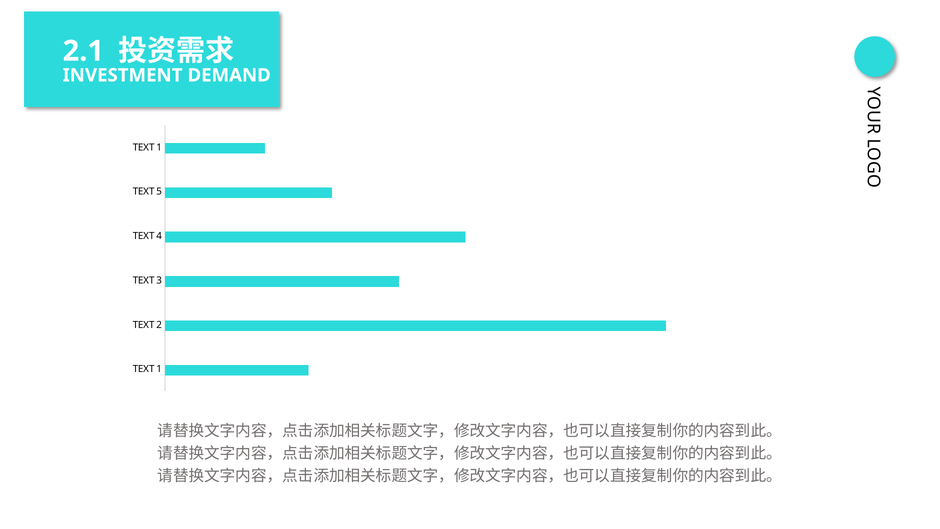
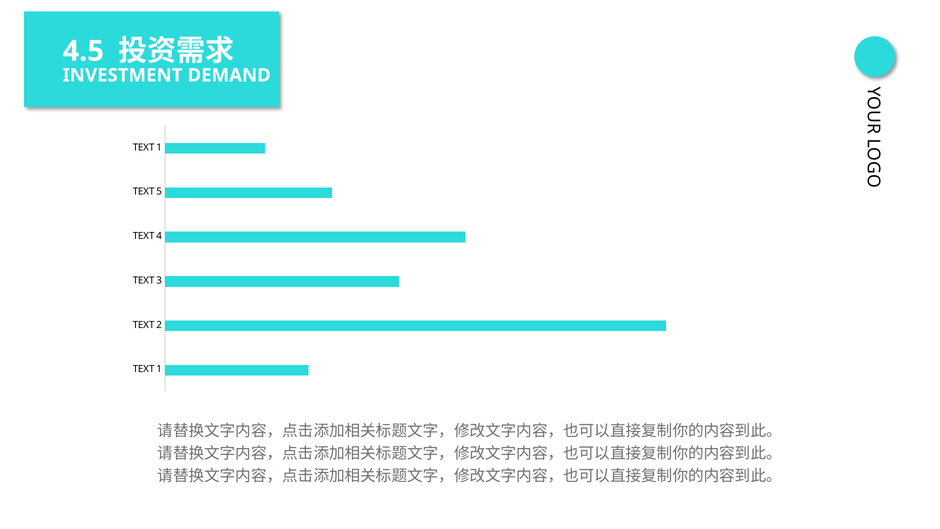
2.1: 2.1 -> 4.5 (83, 51)
